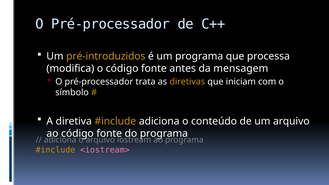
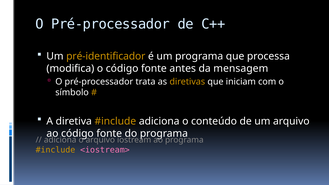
pré-introduzidos: pré-introduzidos -> pré-identificador (106, 56)
